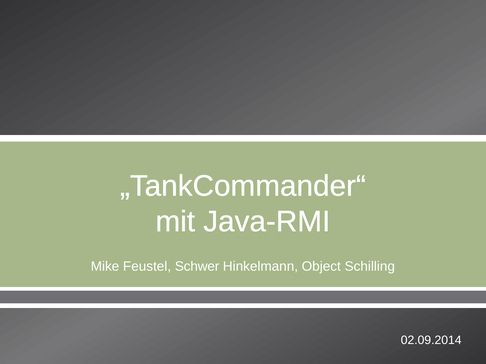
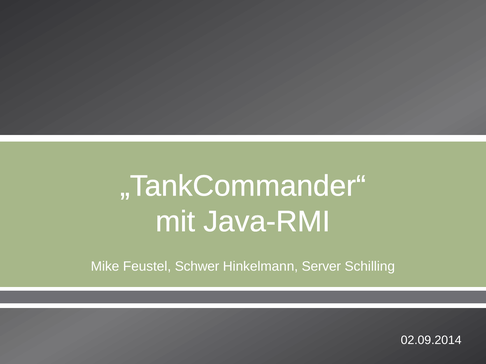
Object: Object -> Server (321, 267)
